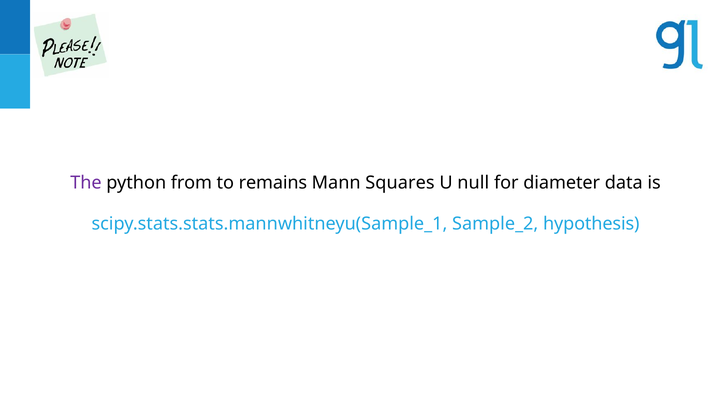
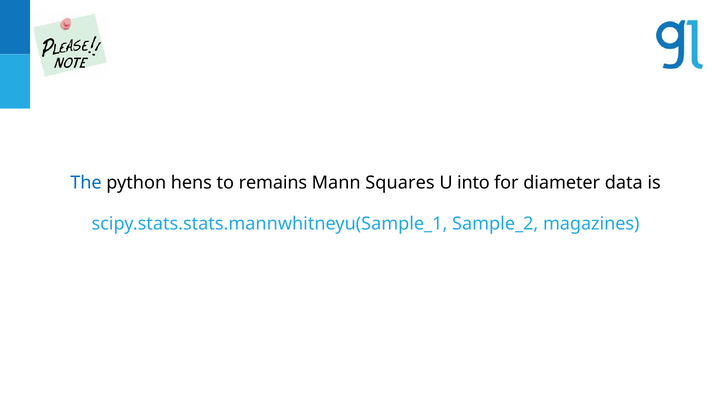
The colour: purple -> blue (86, 183)
from: from -> hens (191, 183)
null: null -> into (473, 183)
hypothesis: hypothesis -> magazines (591, 224)
